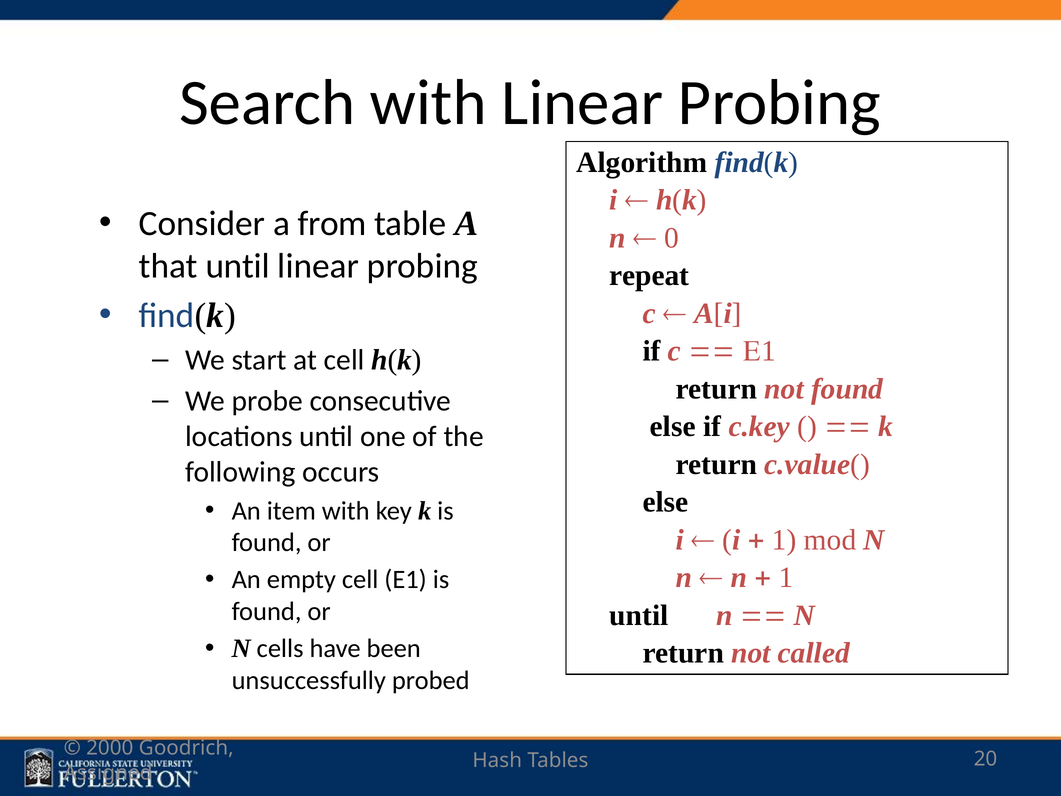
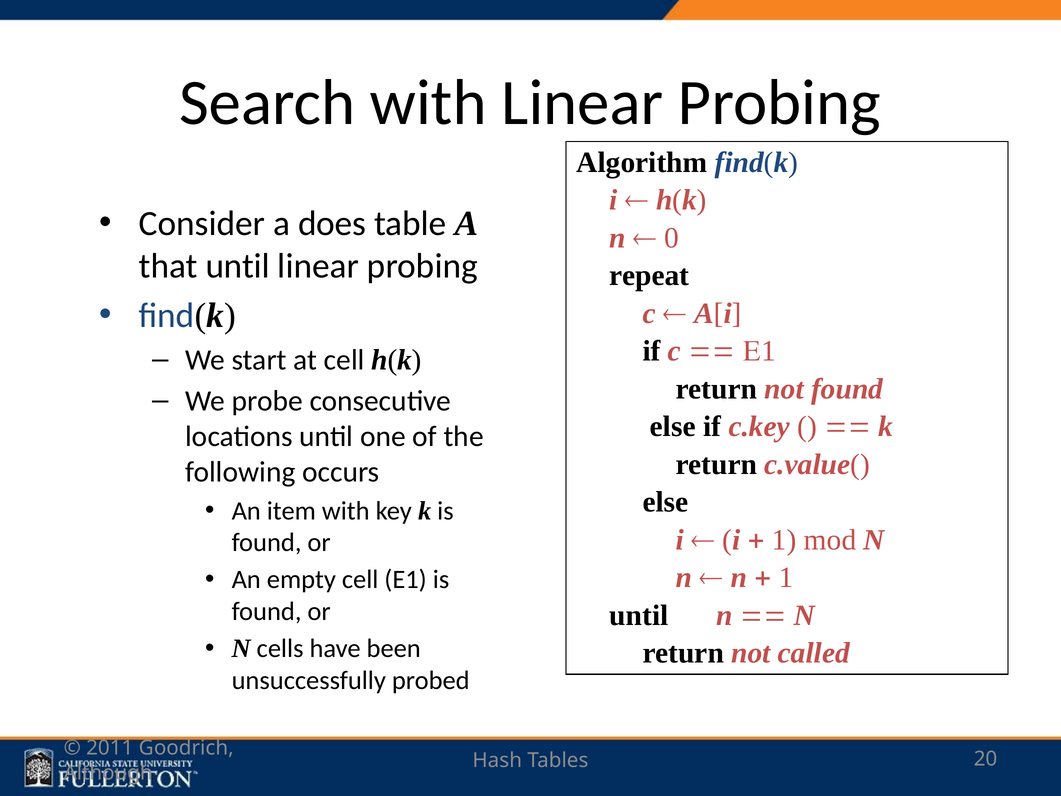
from: from -> does (332, 224)
2000: 2000 -> 2011 (110, 748)
Assigned: Assigned -> Although (108, 773)
